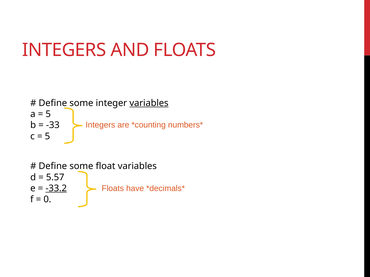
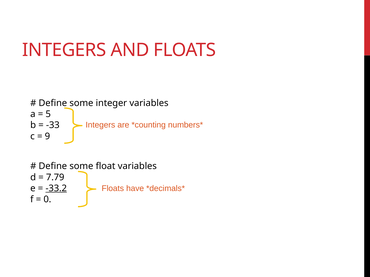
variables underline: present -> none (149, 103)
5: 5 -> 9 (47, 136)
5.57: 5.57 -> 7.79 (55, 178)
